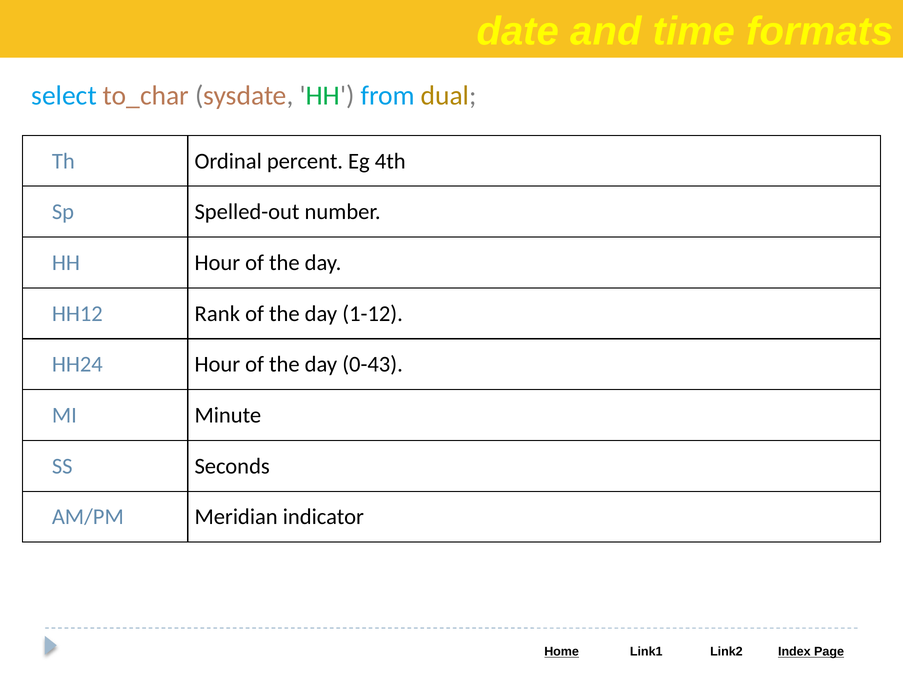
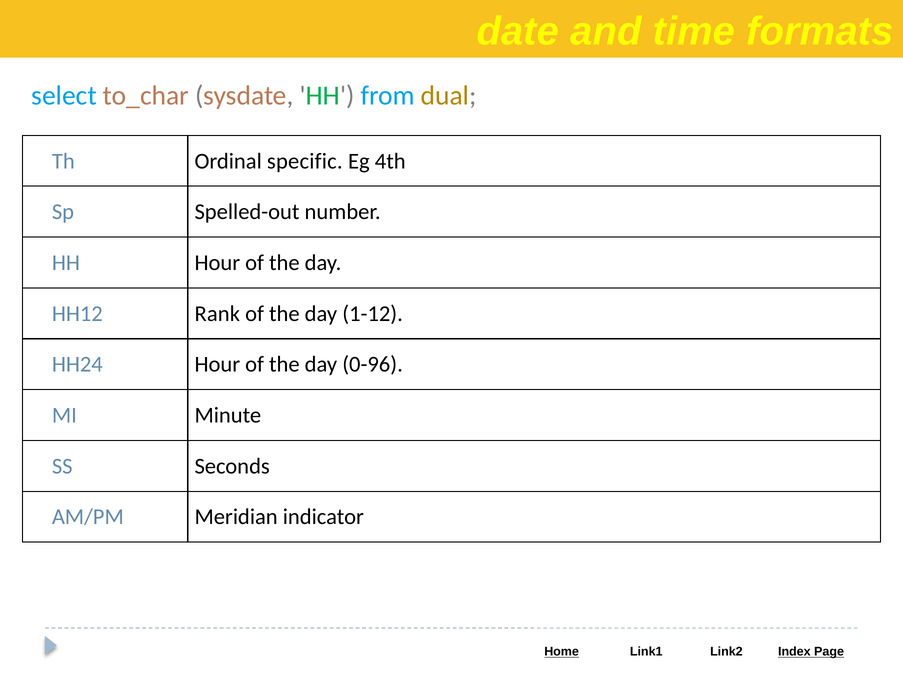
percent: percent -> specific (305, 161)
0-43: 0-43 -> 0-96 (373, 364)
